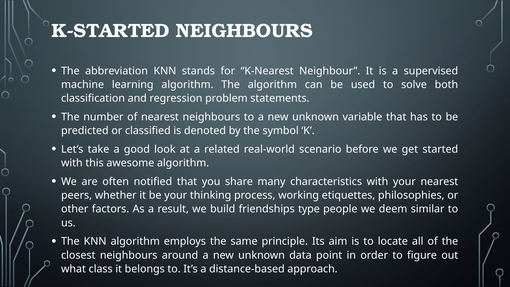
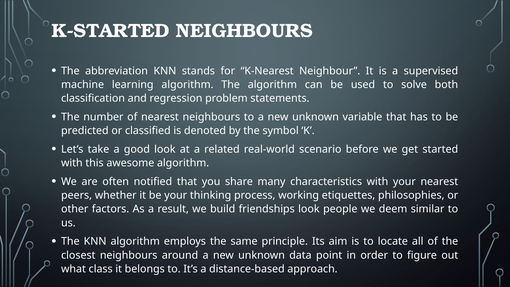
friendships type: type -> look (309, 209)
